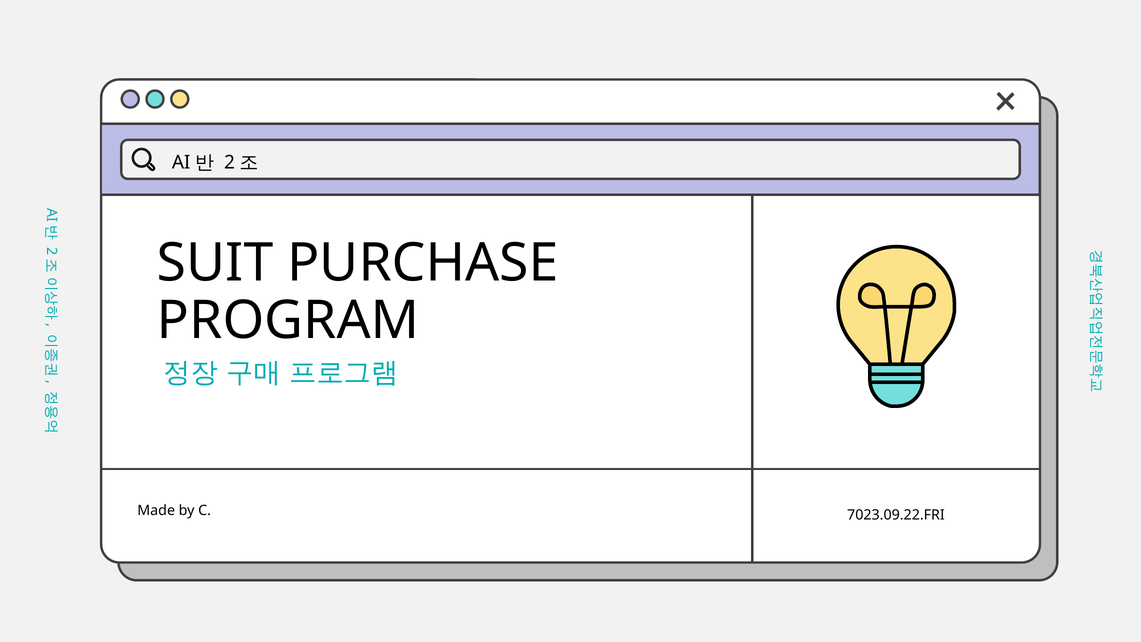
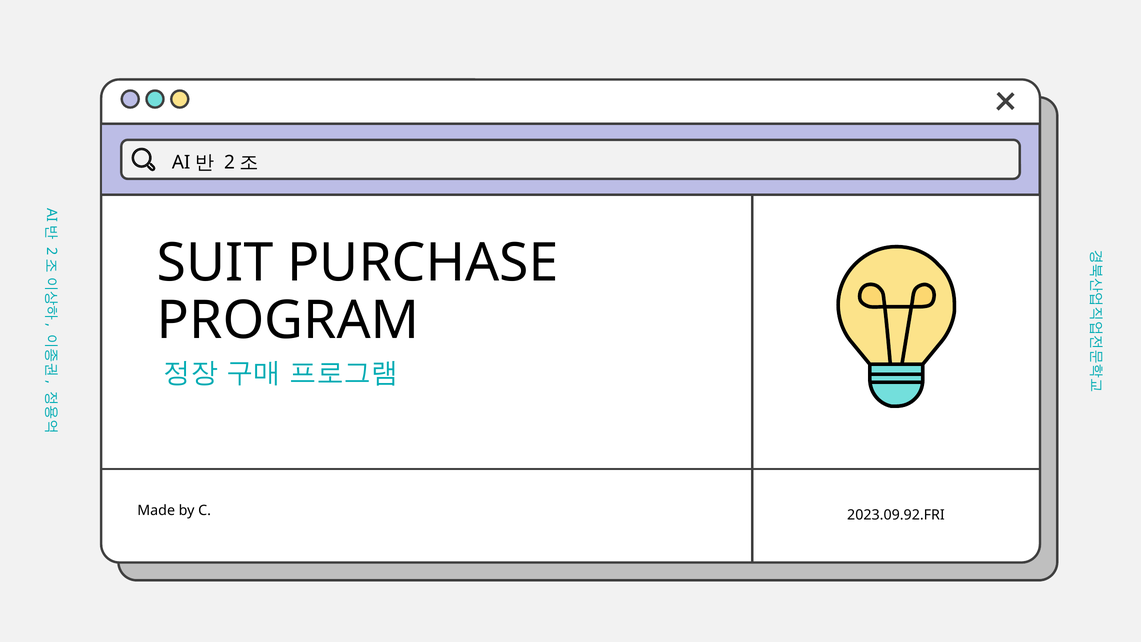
7023.09.22.FRI: 7023.09.22.FRI -> 2023.09.92.FRI (896, 515)
